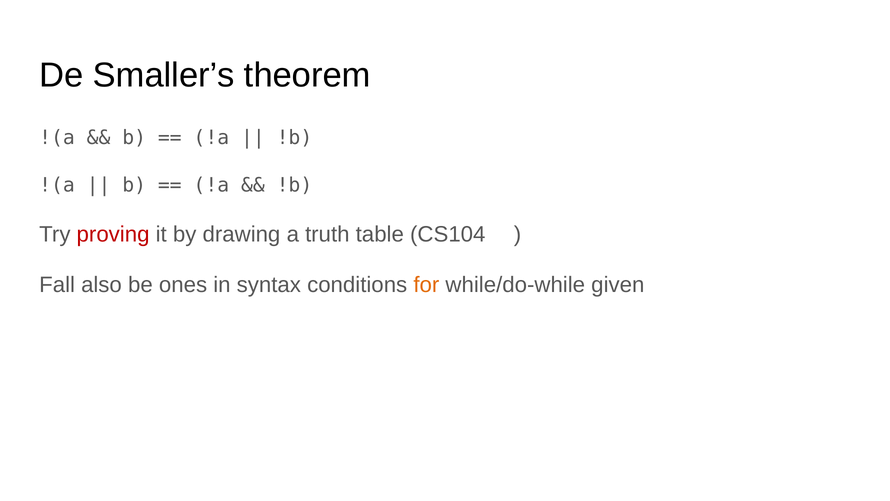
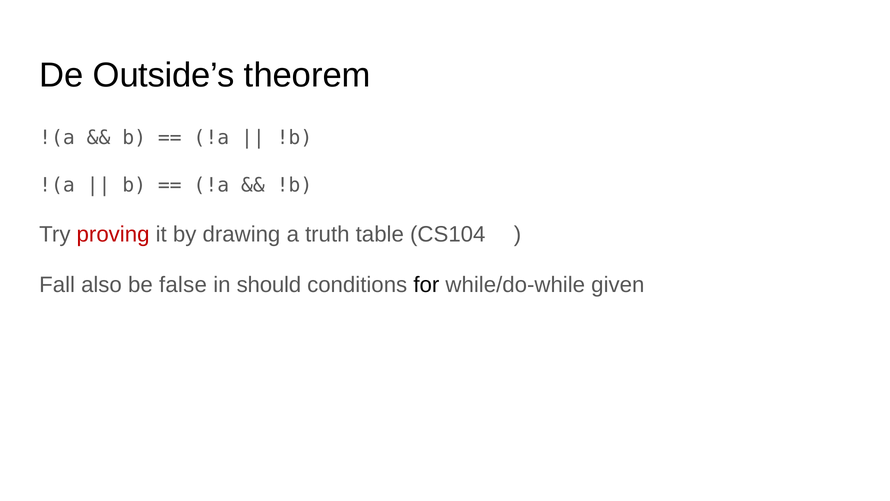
Smaller’s: Smaller’s -> Outside’s (164, 75)
ones: ones -> false (183, 284)
syntax: syntax -> should (269, 284)
for colour: orange -> black (426, 284)
